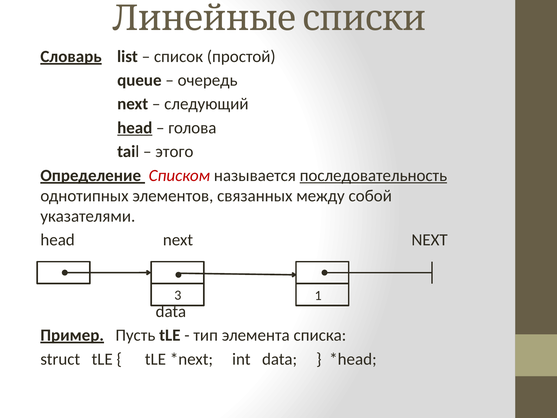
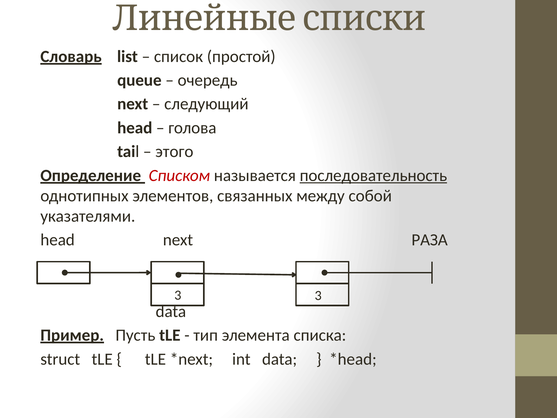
head underline: present -> none (135, 128)
next NEXT: NEXT -> РАЗА (430, 240)
3 1: 1 -> 3 (318, 295)
